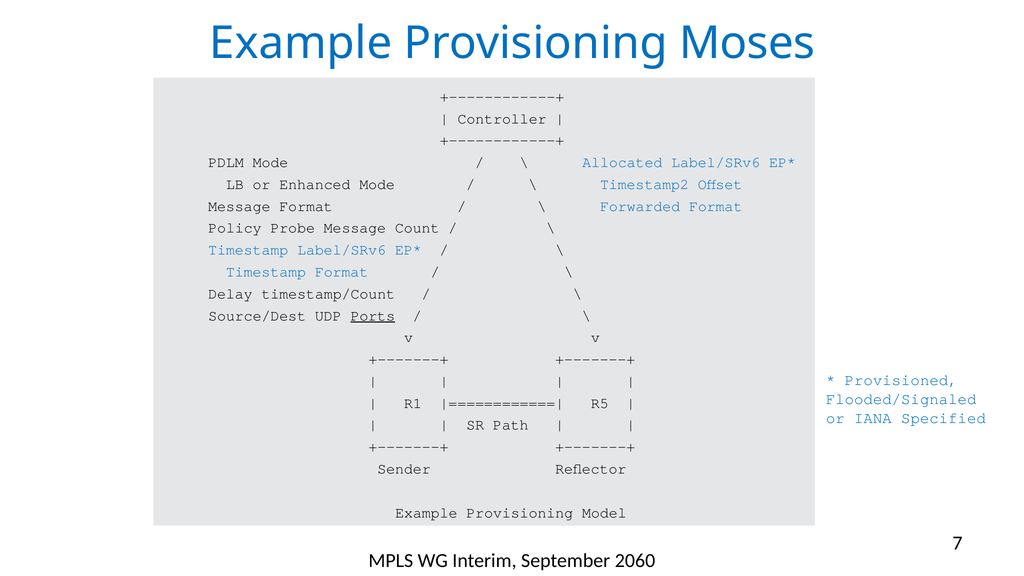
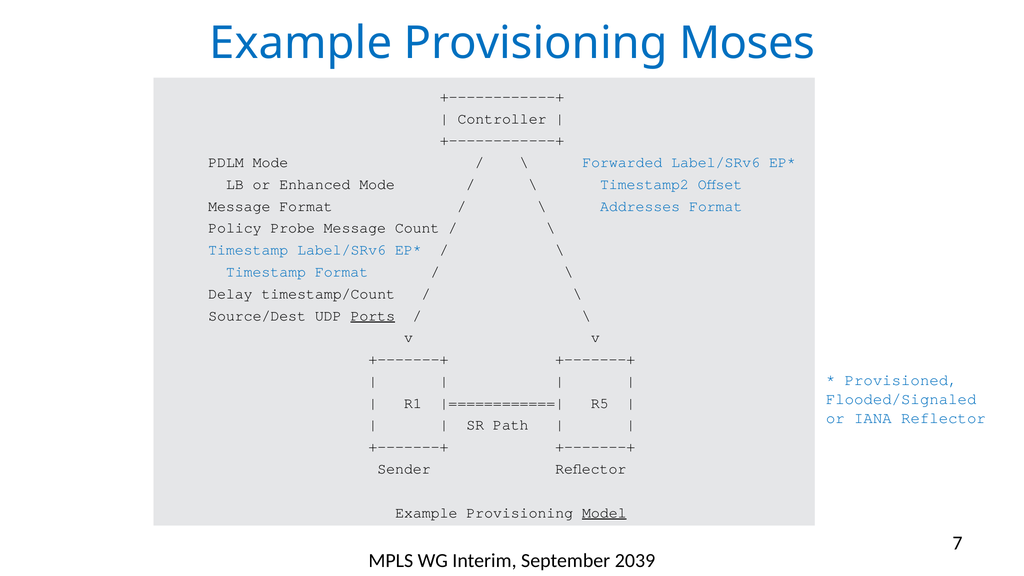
Allocated: Allocated -> Forwarded (622, 162)
Forwarded: Forwarded -> Addresses (640, 206)
IANA Specified: Specified -> Reflector (943, 418)
Model underline: none -> present (604, 513)
2060: 2060 -> 2039 (635, 561)
